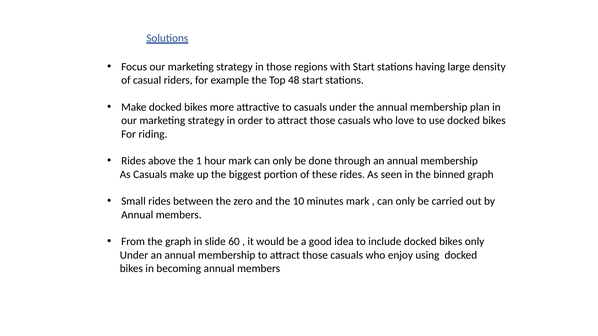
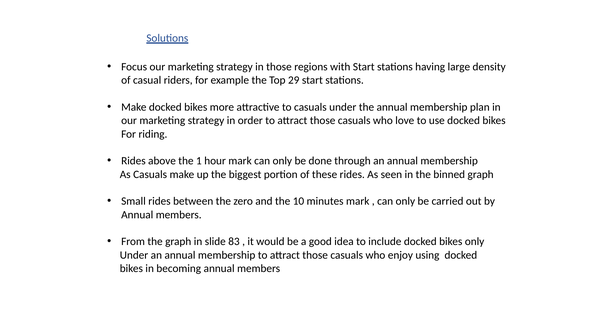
48: 48 -> 29 (294, 80)
60: 60 -> 83 (234, 242)
